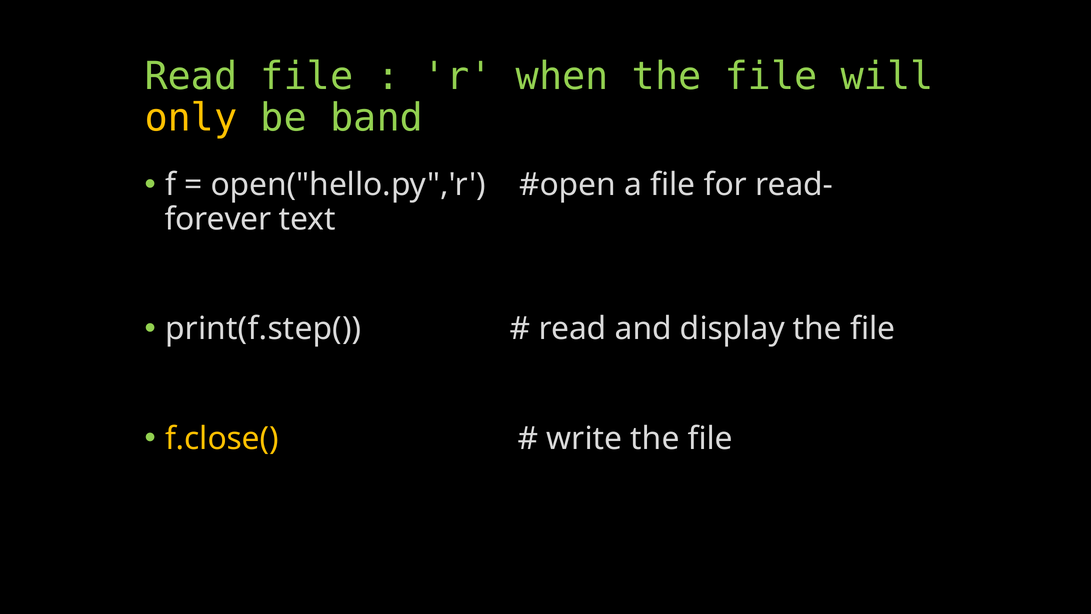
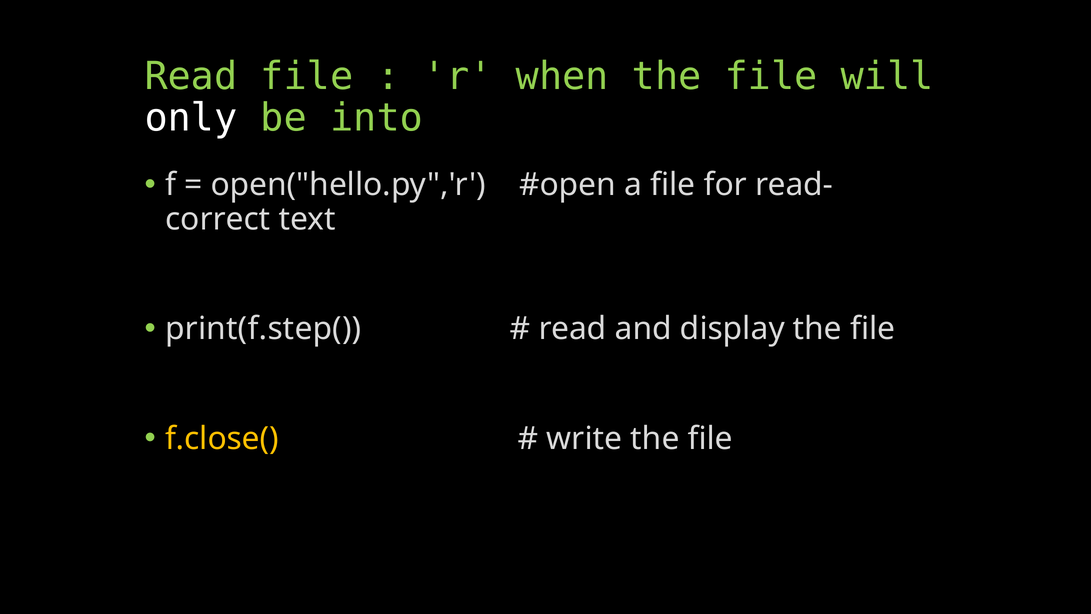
only colour: yellow -> white (191, 118)
band: band -> into (377, 118)
forever: forever -> correct (218, 219)
